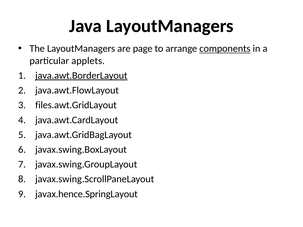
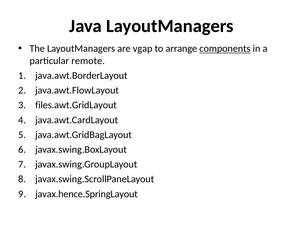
page: page -> vgap (143, 49)
applets: applets -> remote (88, 61)
java.awt.BorderLayout underline: present -> none (81, 76)
